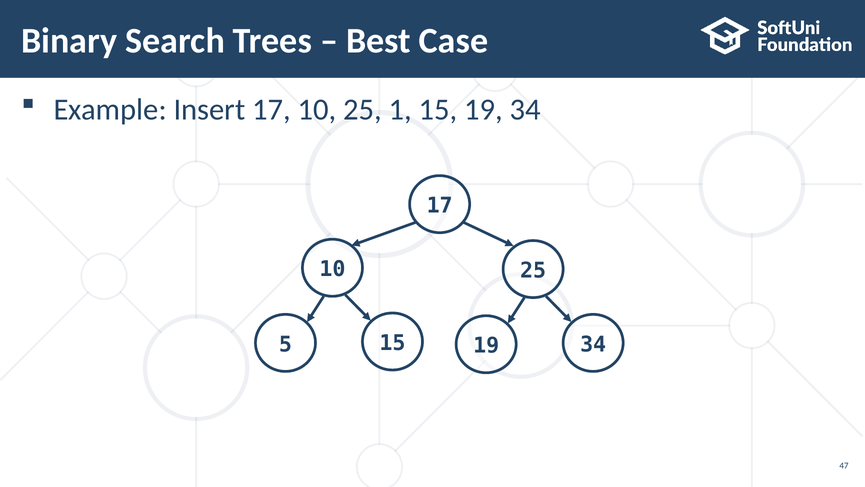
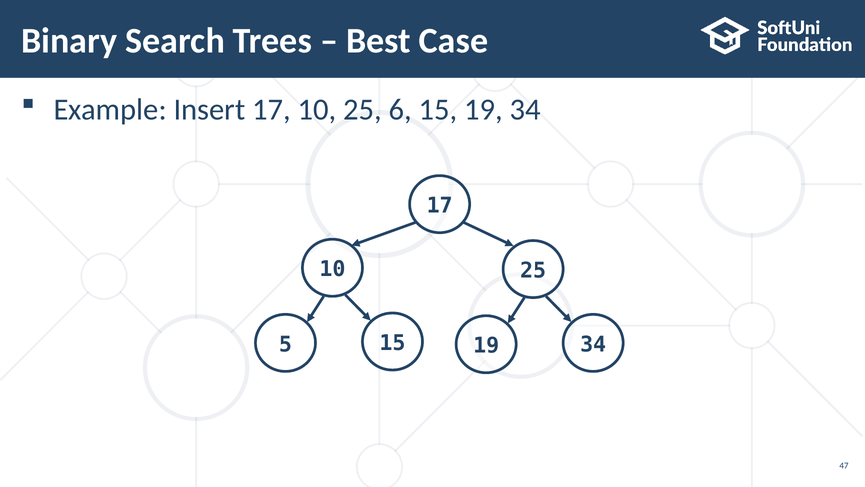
1: 1 -> 6 (400, 110)
